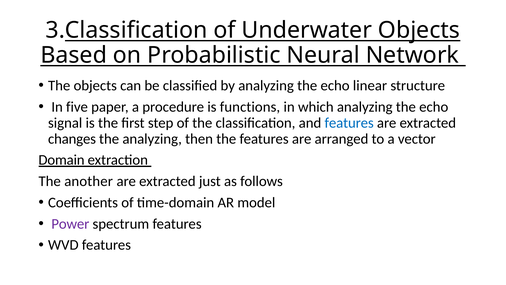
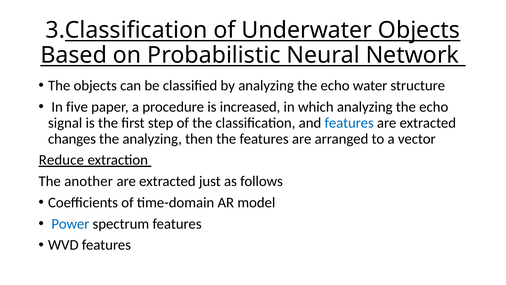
linear: linear -> water (370, 86)
functions: functions -> increased (250, 107)
Domain: Domain -> Reduce (61, 160)
Power colour: purple -> blue (70, 224)
